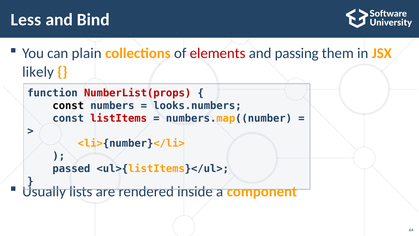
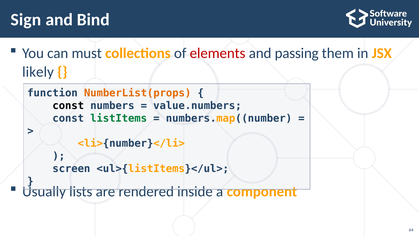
Less: Less -> Sign (26, 20)
plain: plain -> must (87, 53)
NumberList(props colour: red -> orange (138, 93)
looks.numbers: looks.numbers -> value.numbers (197, 106)
listItems colour: red -> green (119, 118)
passed: passed -> screen (71, 168)
